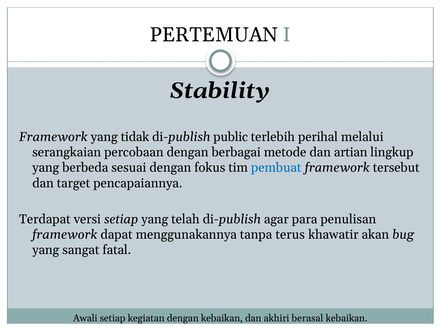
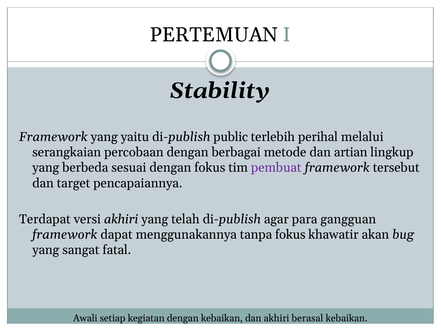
tidak: tidak -> yaitu (135, 137)
pembuat colour: blue -> purple (276, 168)
versi setiap: setiap -> akhiri (121, 219)
penulisan: penulisan -> gangguan (348, 219)
tanpa terus: terus -> fokus (290, 234)
